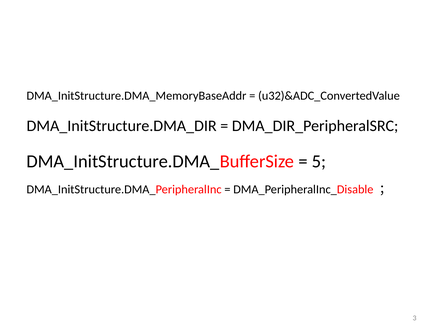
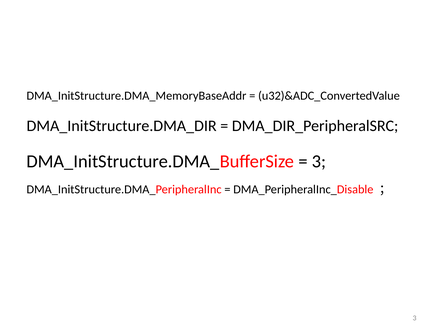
5: 5 -> 3 (319, 161)
